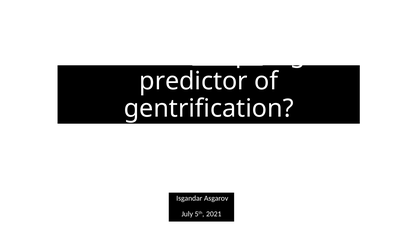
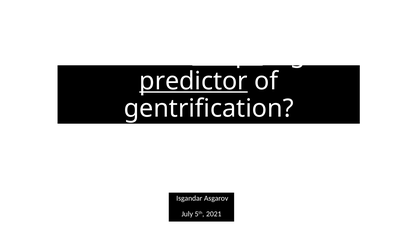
predictor underline: none -> present (194, 81)
